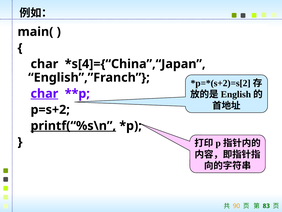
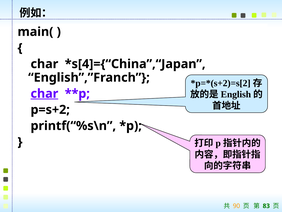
printf(“%s\n underline: present -> none (73, 126)
